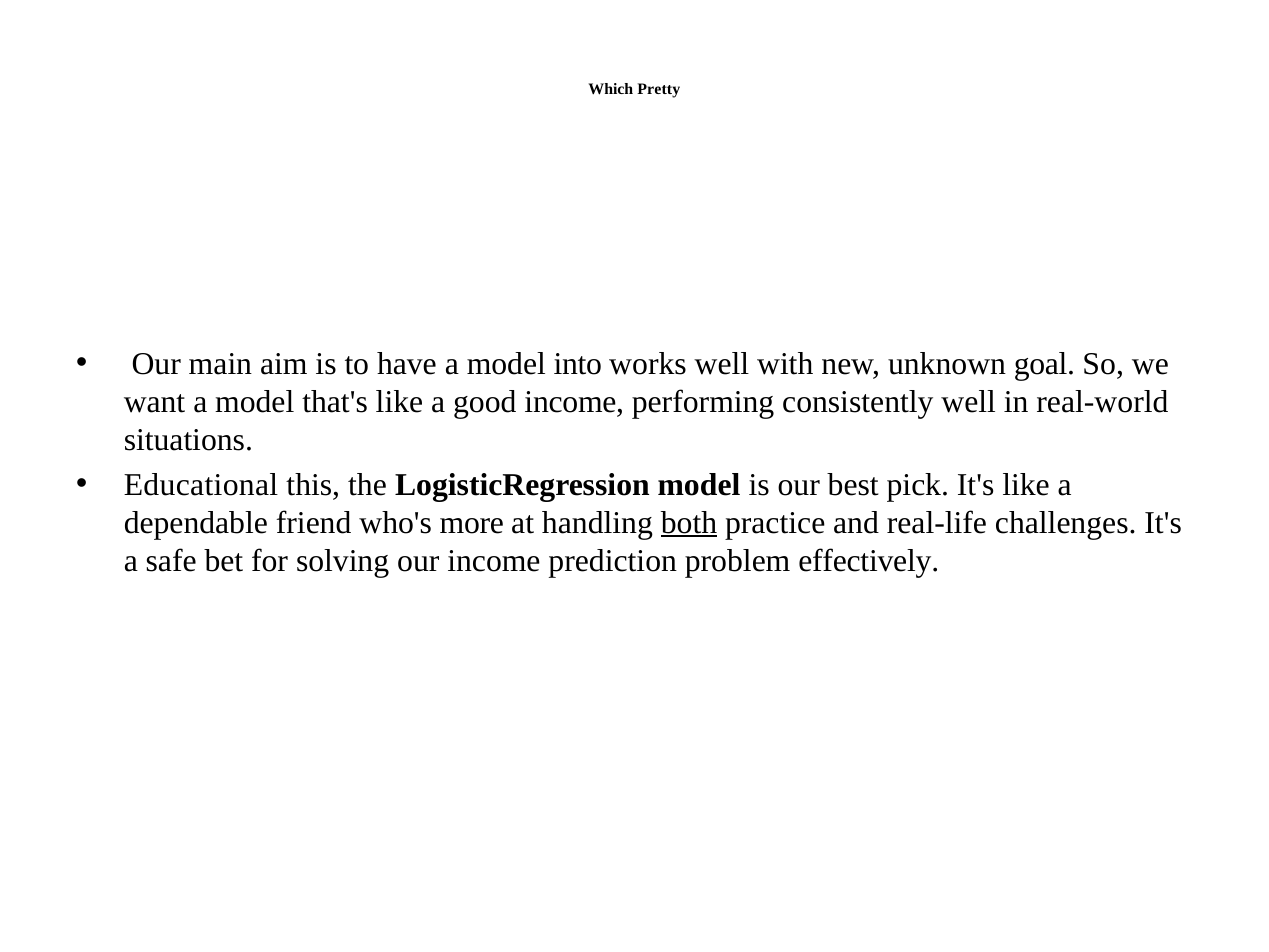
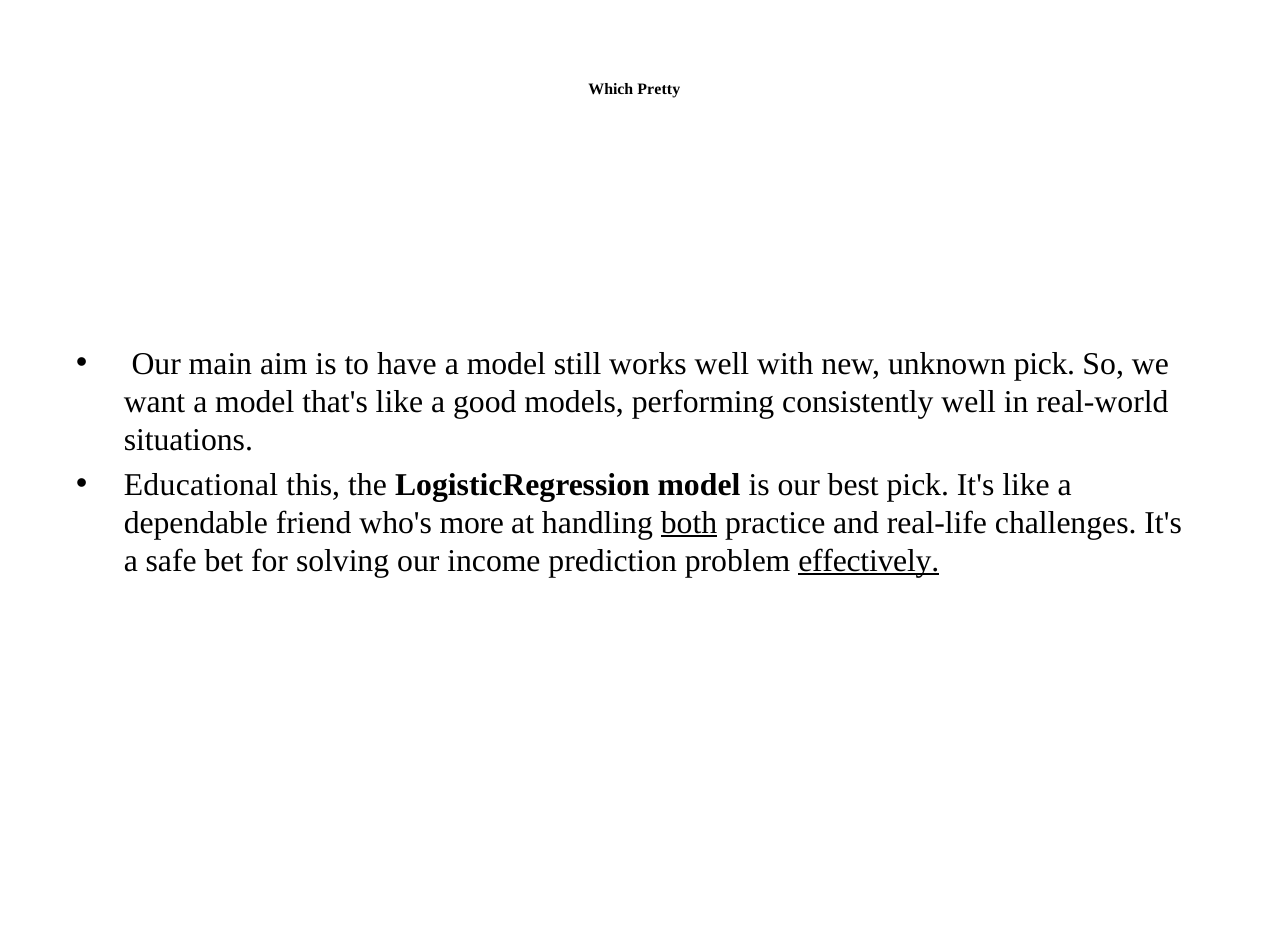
into: into -> still (578, 364)
unknown goal: goal -> pick (1044, 364)
good income: income -> models (574, 402)
effectively underline: none -> present (869, 561)
